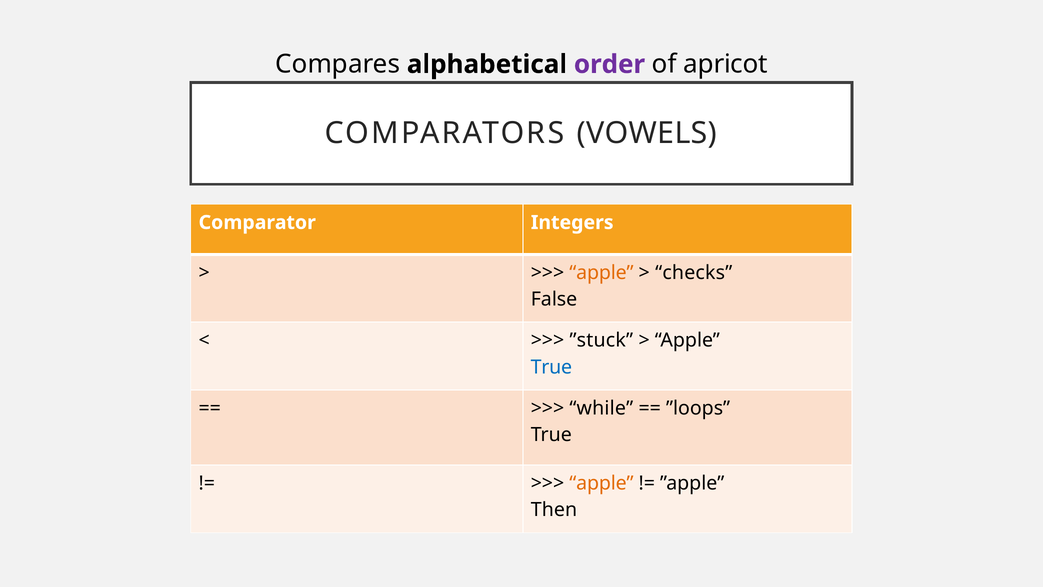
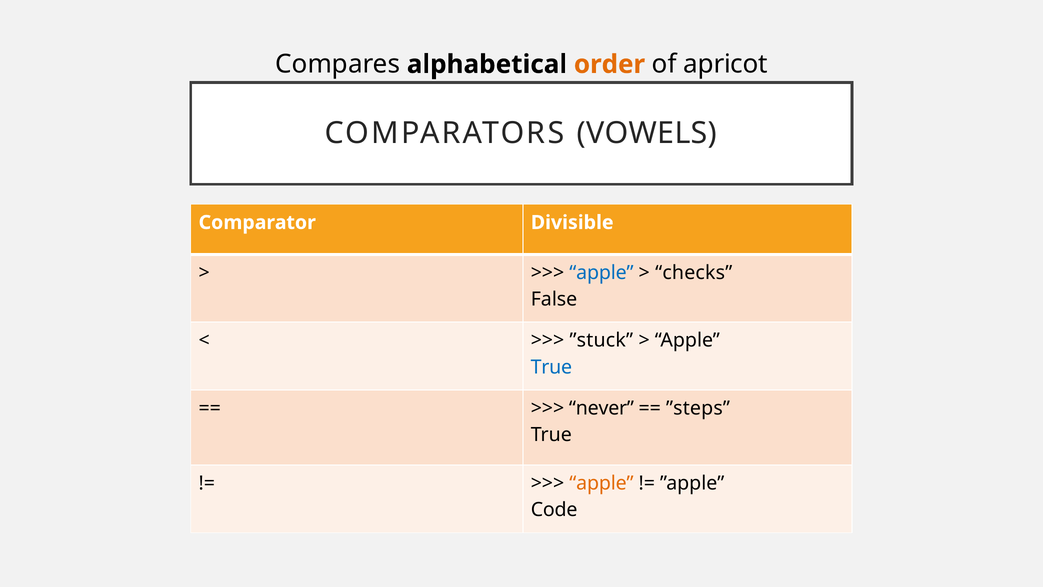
order colour: purple -> orange (609, 64)
Integers: Integers -> Divisible (572, 222)
apple colour: orange -> blue (601, 273)
while: while -> never (601, 408)
”loops: ”loops -> ”steps (698, 408)
Then: Then -> Code (554, 510)
